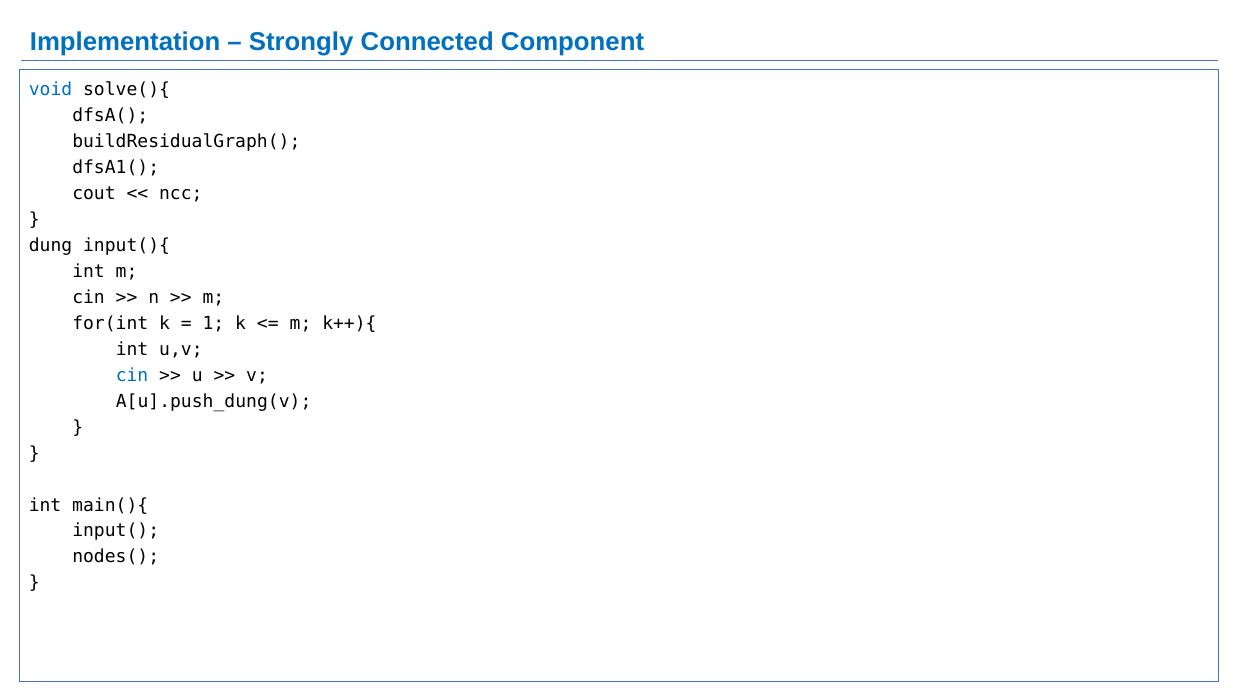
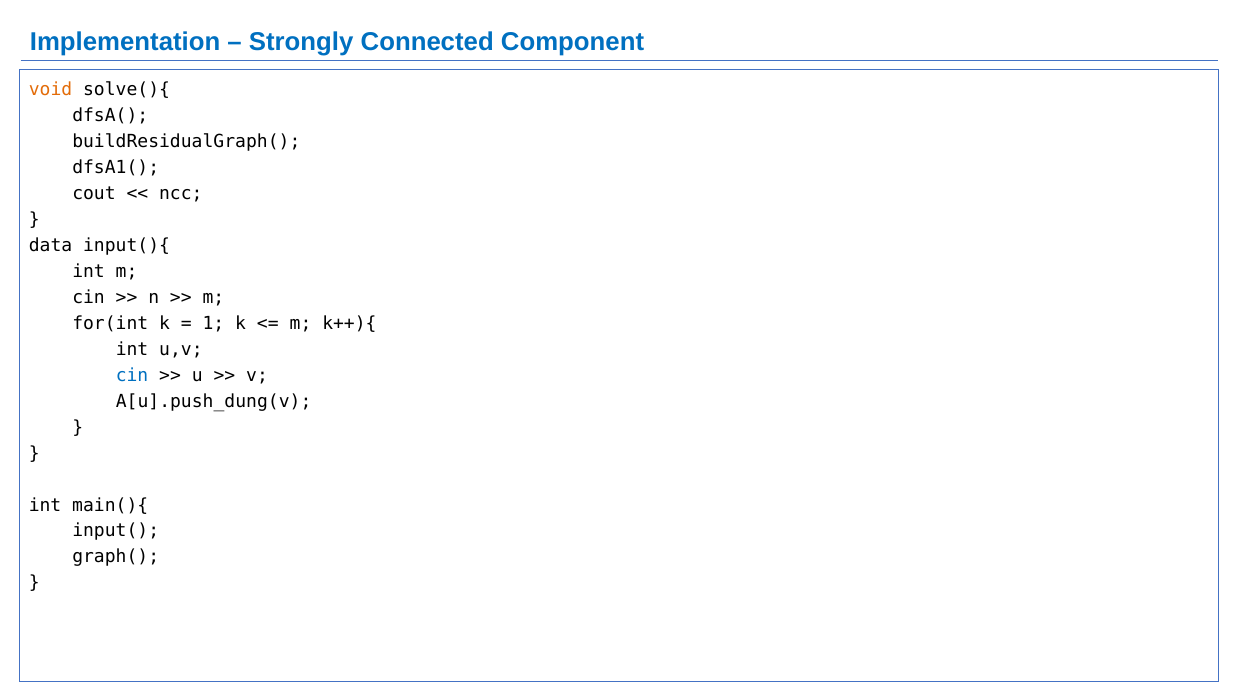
void colour: blue -> orange (51, 90)
dung: dung -> data (51, 246)
nodes(: nodes( -> graph( (116, 557)
